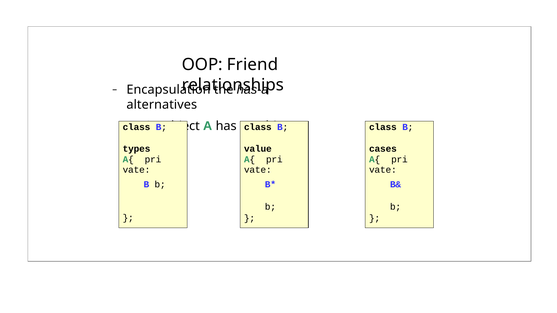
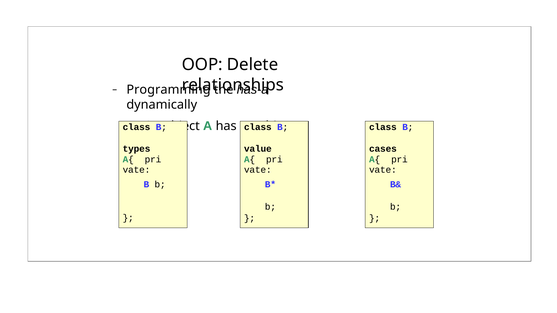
Friend: Friend -> Delete (253, 65)
Encapsulation: Encapsulation -> Programming (168, 90)
alternatives: alternatives -> dynamically (162, 105)
